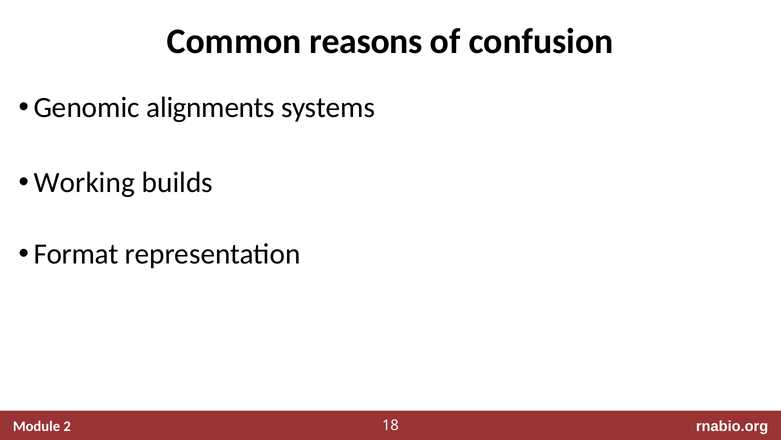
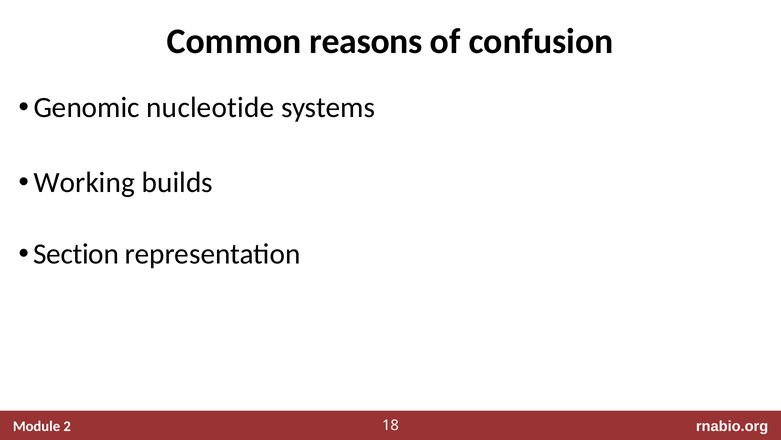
alignments: alignments -> nucleotide (210, 107)
Format: Format -> Section (76, 254)
